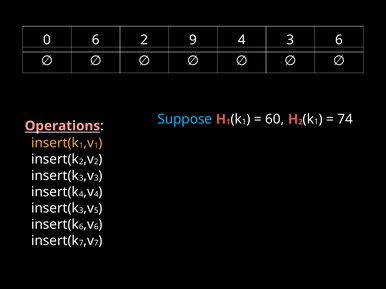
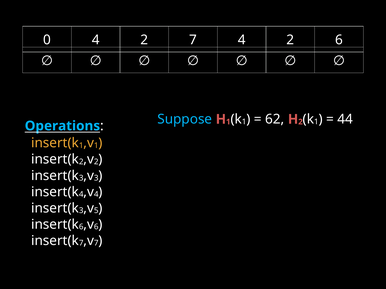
0 6: 6 -> 4 (96, 40)
2 9: 9 -> 7 (193, 40)
3: 3 -> 2 (290, 40)
60: 60 -> 62 (275, 119)
74: 74 -> 44 (345, 119)
Operations colour: pink -> light blue (62, 126)
